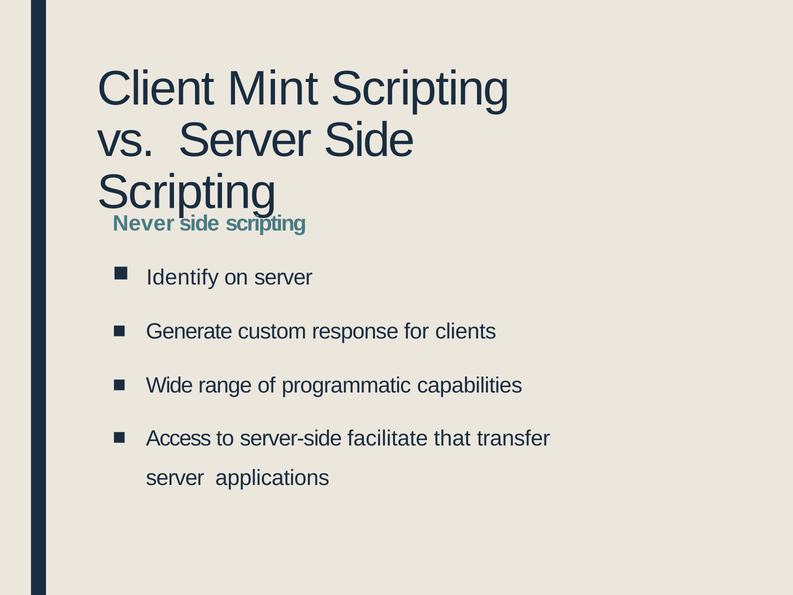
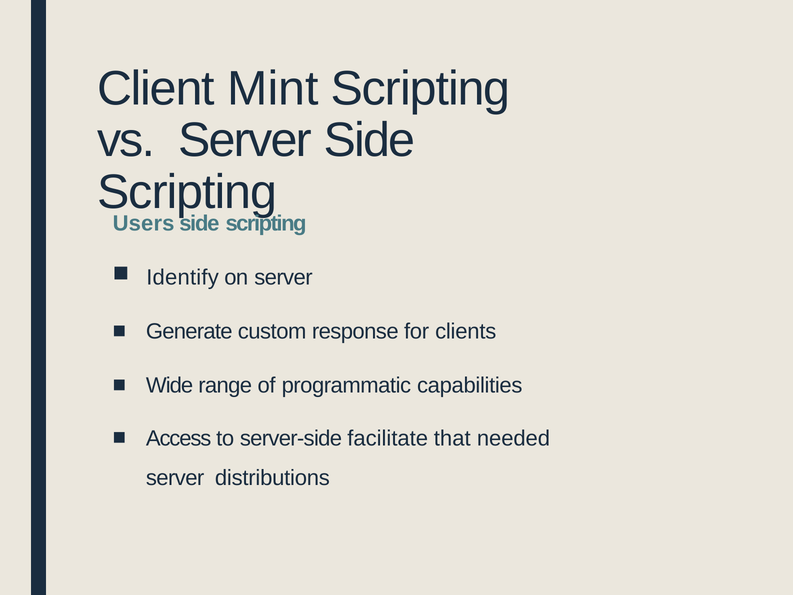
Never: Never -> Users (144, 223)
transfer: transfer -> needed (513, 438)
applications: applications -> distributions (272, 478)
